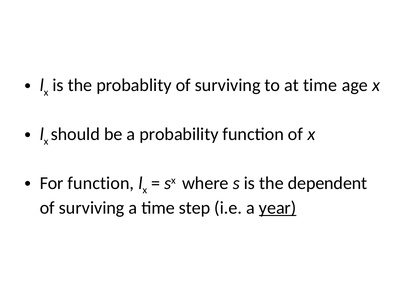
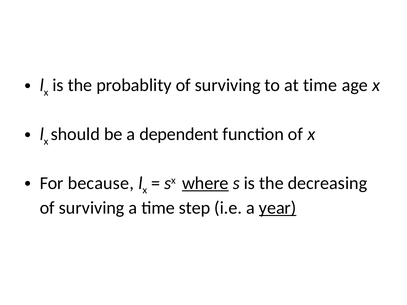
probability: probability -> dependent (179, 134)
For function: function -> because (101, 183)
where underline: none -> present (205, 183)
dependent: dependent -> decreasing (327, 183)
